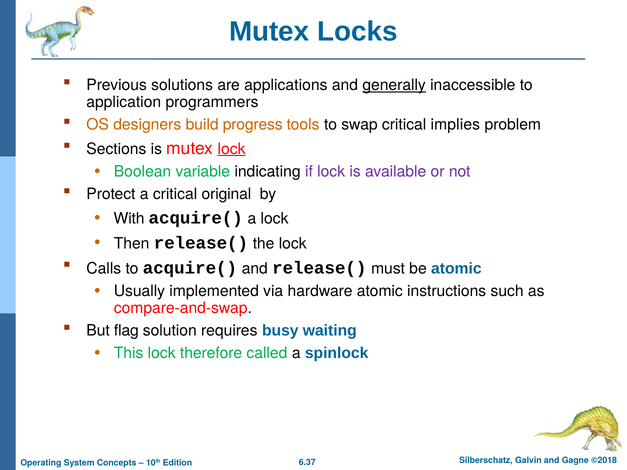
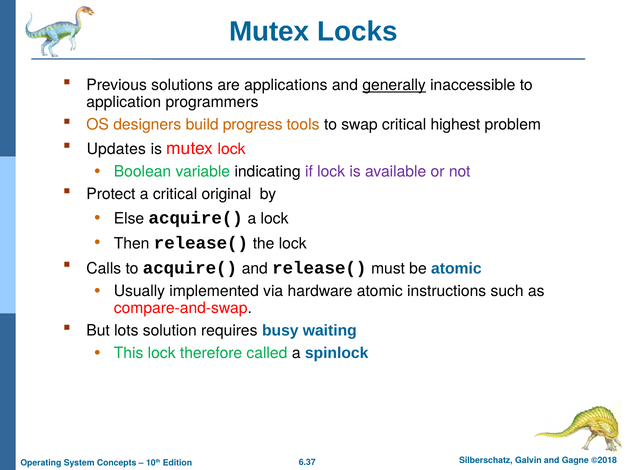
implies: implies -> highest (455, 124)
Sections: Sections -> Updates (116, 149)
lock underline: present -> none (232, 149)
With: With -> Else (129, 219)
flag: flag -> lots (126, 331)
